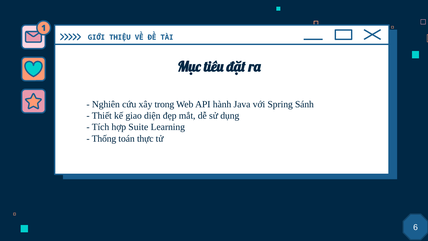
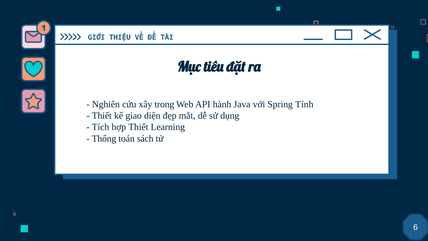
Sánh: Sánh -> Tính (304, 104)
hợp Suite: Suite -> Thiết (138, 127)
thực: thực -> sách (145, 138)
